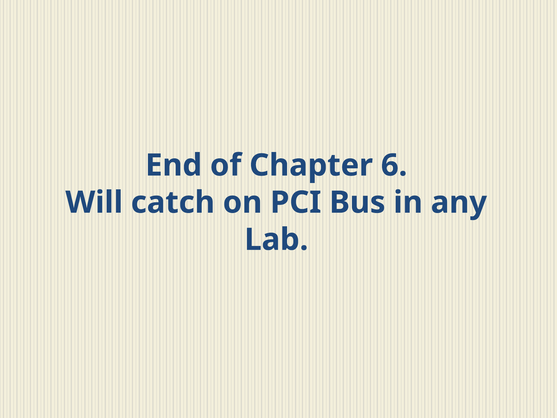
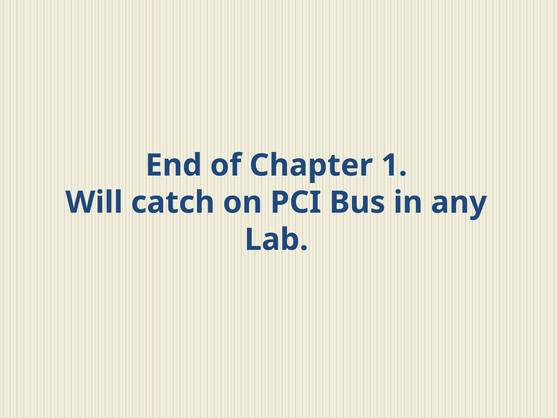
6: 6 -> 1 (394, 165)
